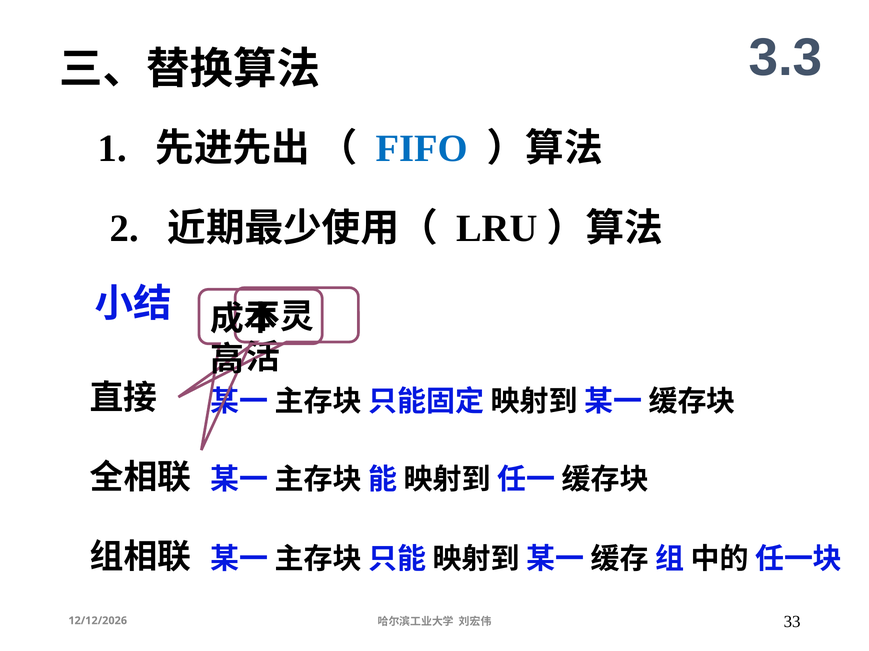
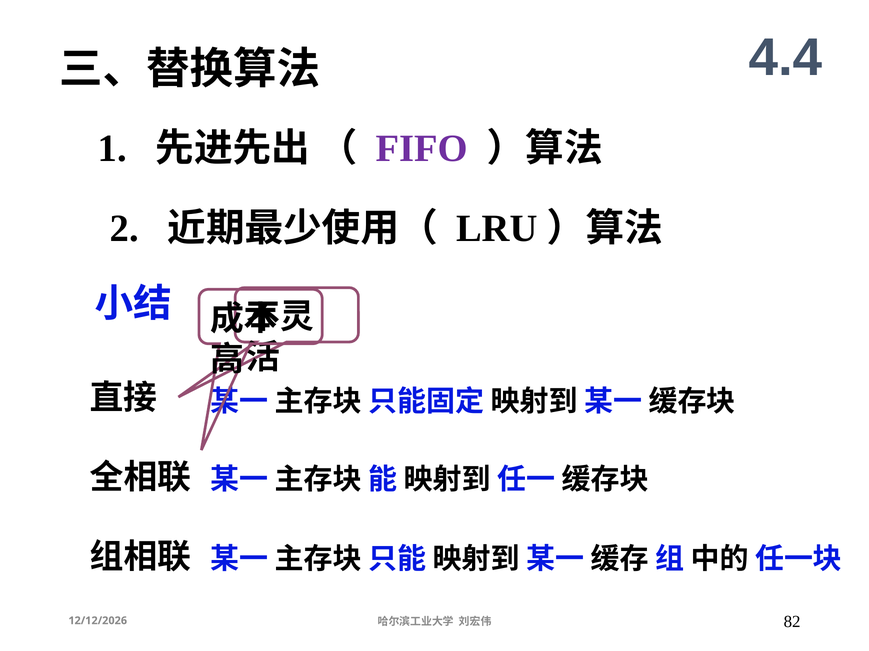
3.3: 3.3 -> 4.4 (786, 58)
FIFO colour: blue -> purple (422, 149)
33: 33 -> 82 (792, 623)
